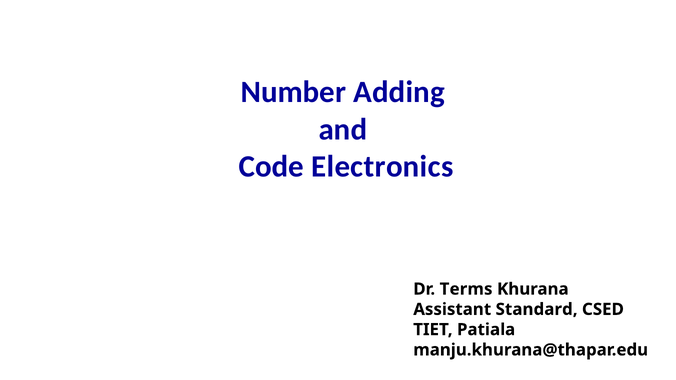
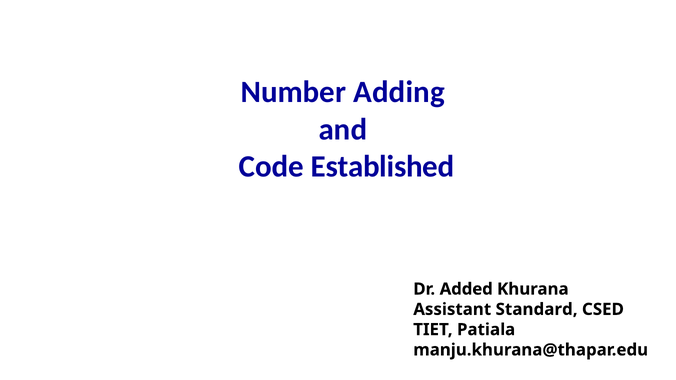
Electronics: Electronics -> Established (383, 167)
Terms: Terms -> Added (466, 289)
